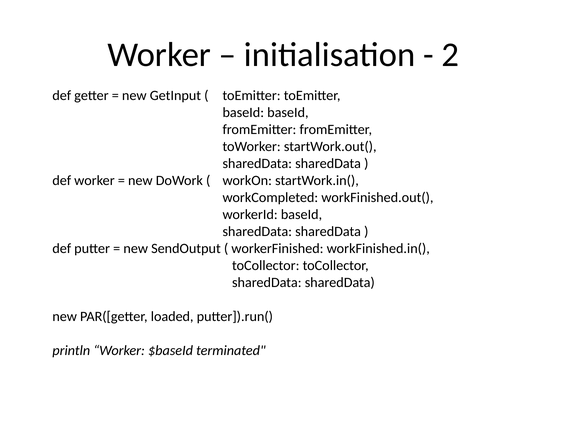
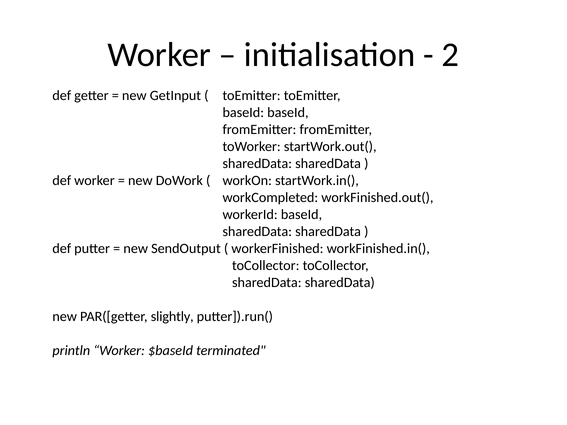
loaded: loaded -> slightly (172, 317)
